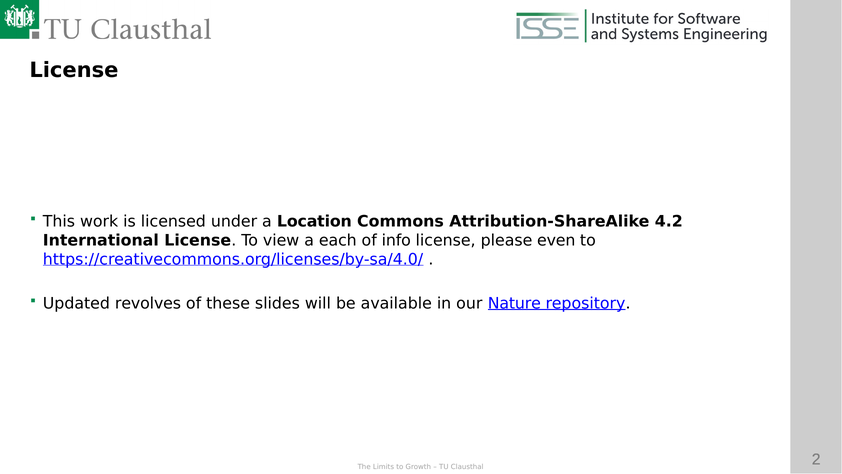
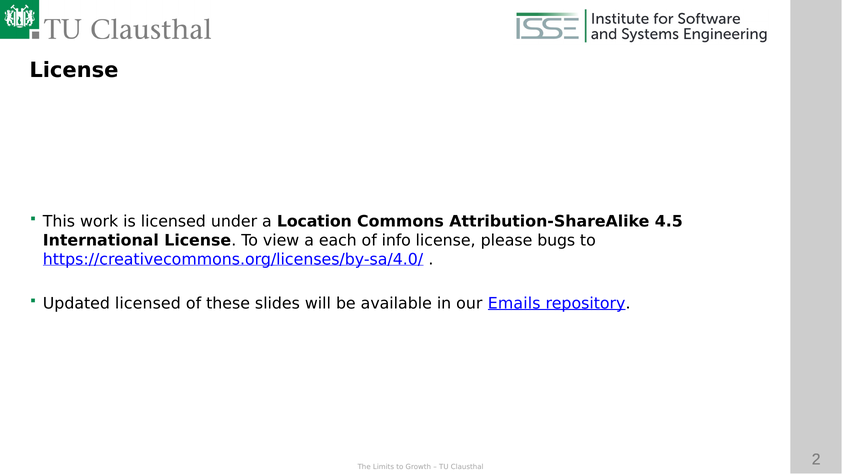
4.2: 4.2 -> 4.5 (669, 221)
even: even -> bugs (556, 240)
Updated revolves: revolves -> licensed (148, 303)
Nature: Nature -> Emails (514, 303)
